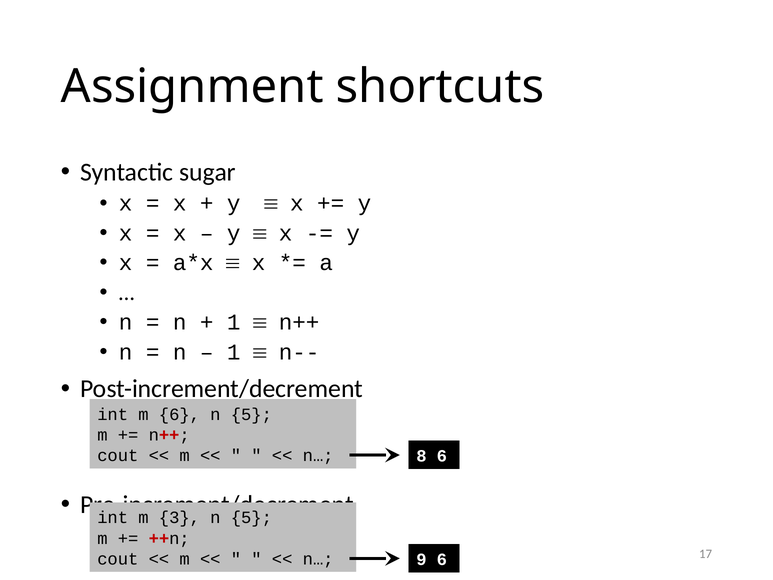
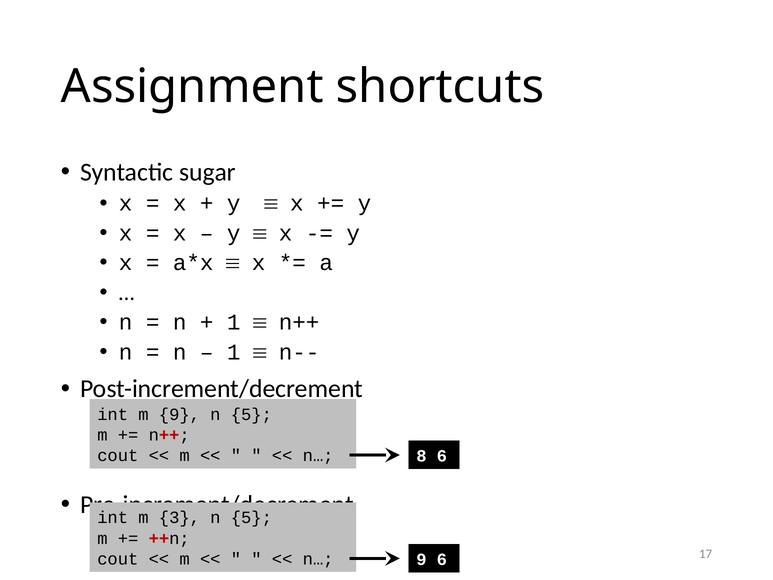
m 6: 6 -> 9 (179, 414)
